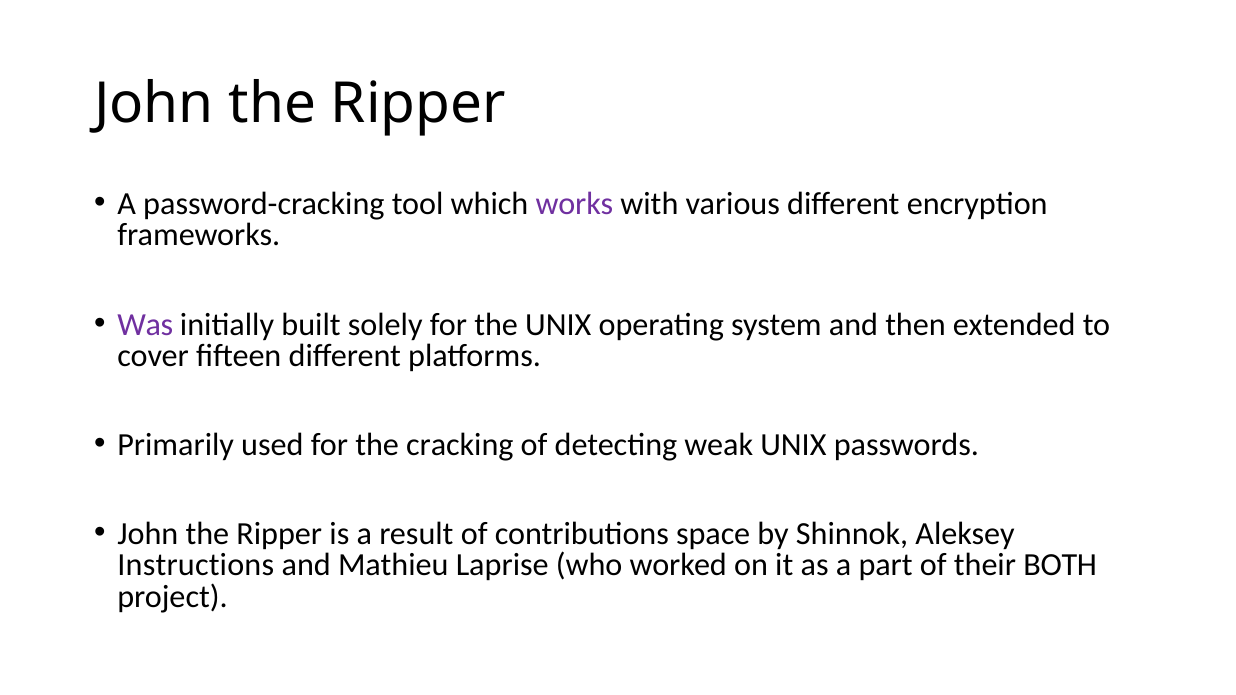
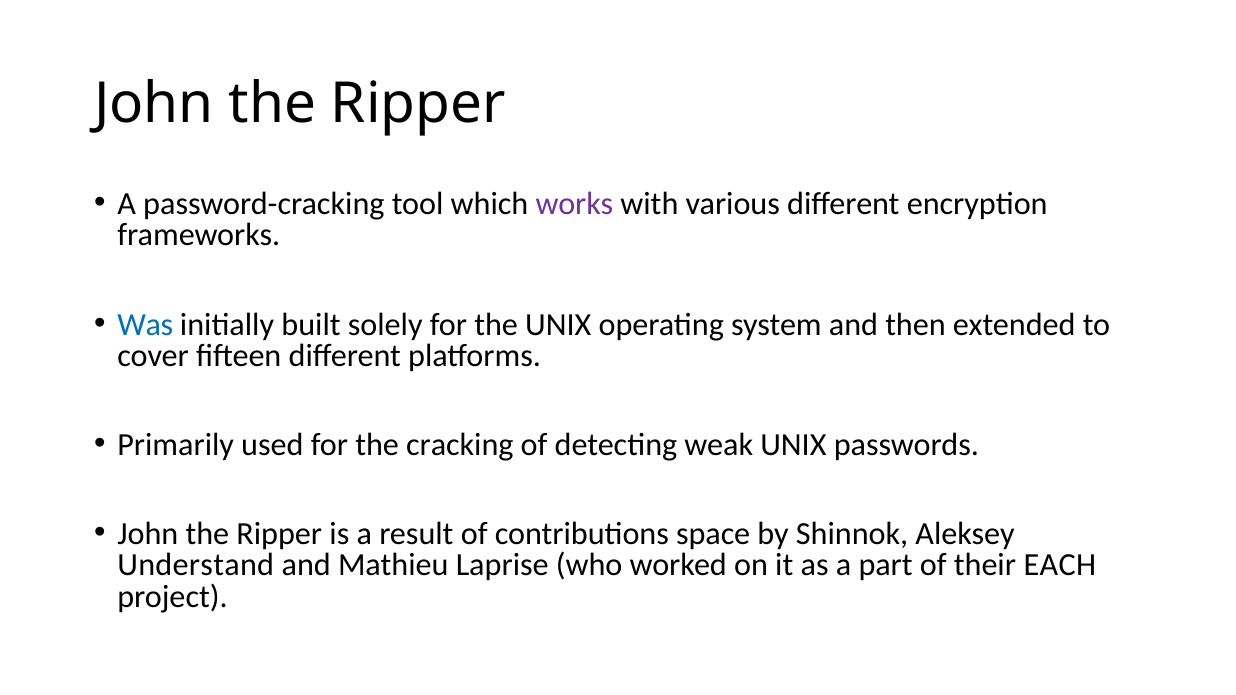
Was colour: purple -> blue (145, 325)
Instructions: Instructions -> Understand (196, 565)
BOTH: BOTH -> EACH (1060, 565)
